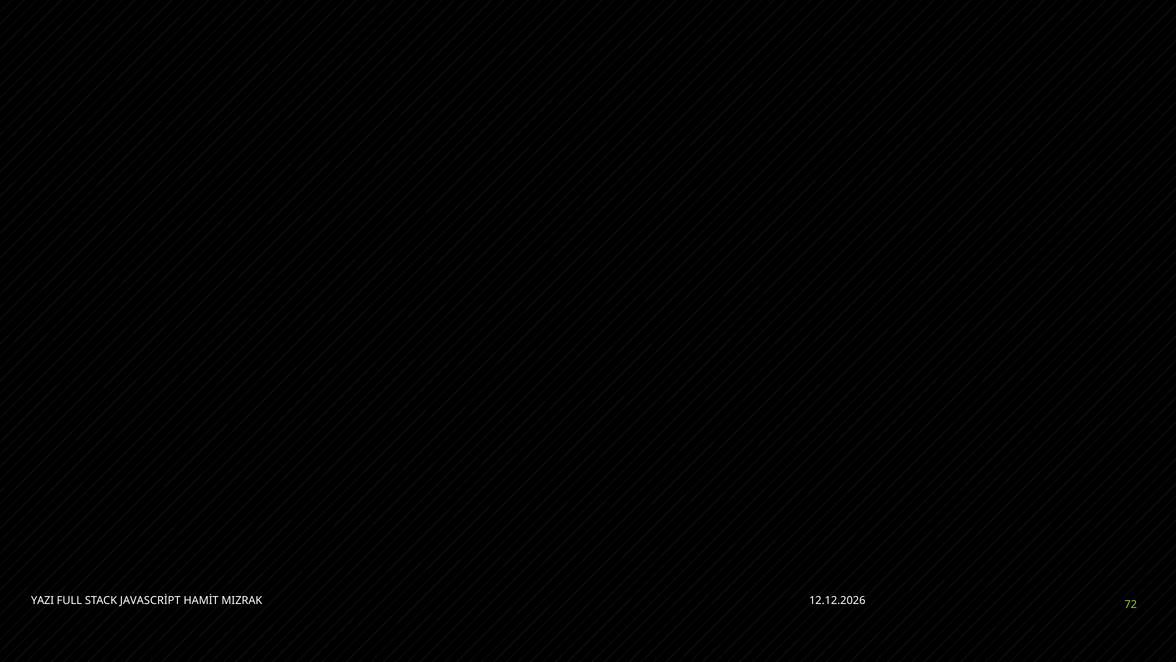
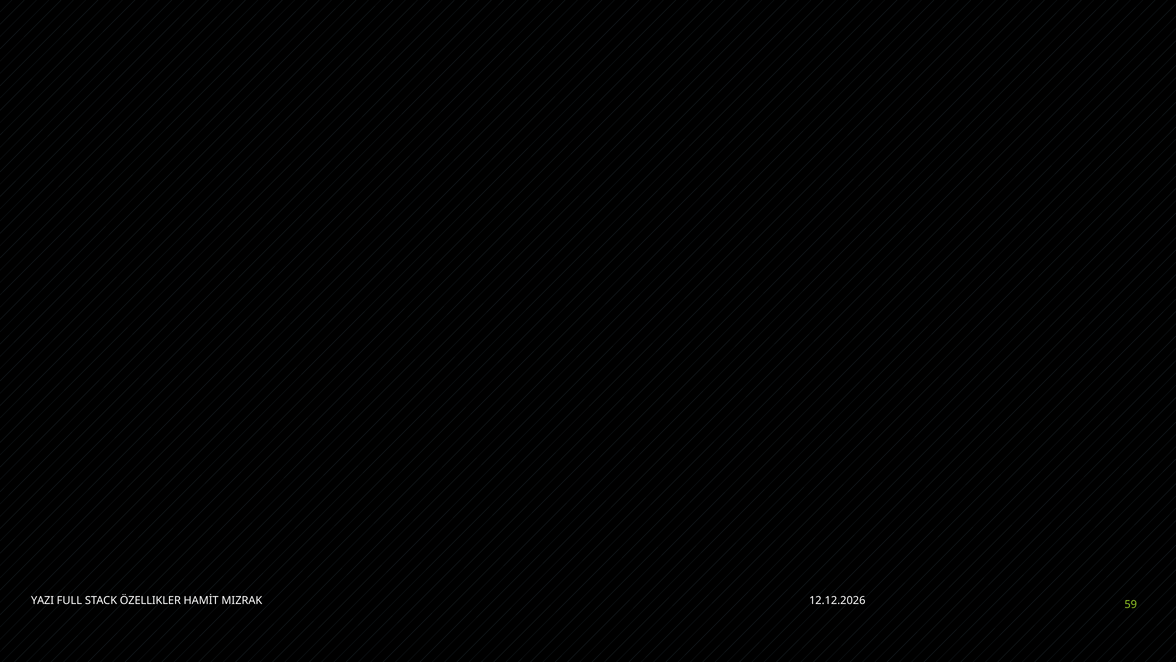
JAVASCRİPT: JAVASCRİPT -> ÖZELLIKLER (150, 600)
72: 72 -> 59 (1131, 604)
